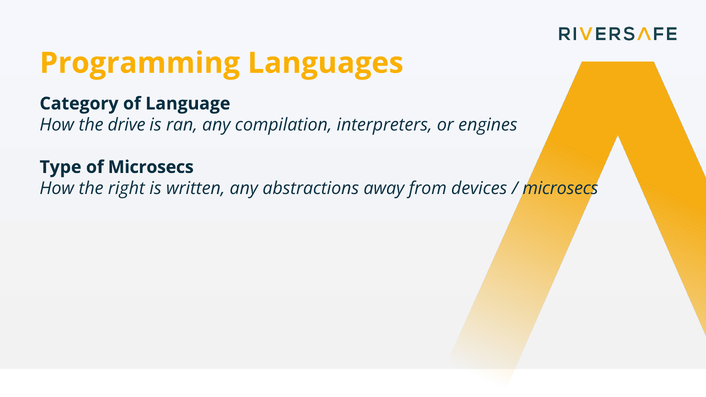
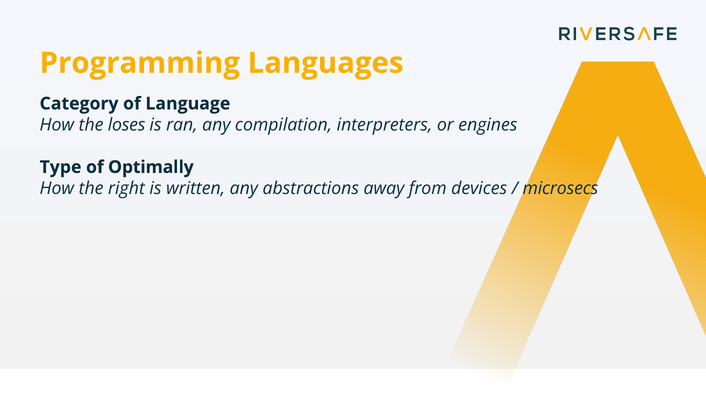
drive: drive -> loses (127, 125)
of Microsecs: Microsecs -> Optimally (151, 167)
